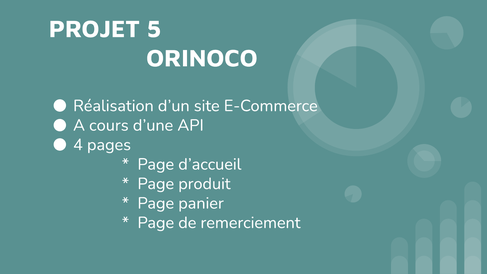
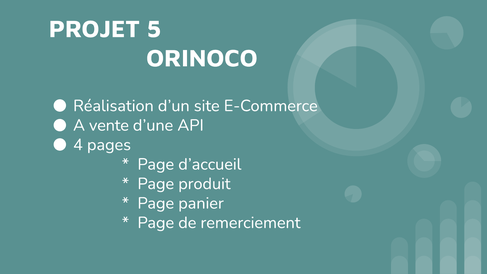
cours: cours -> vente (109, 125)
